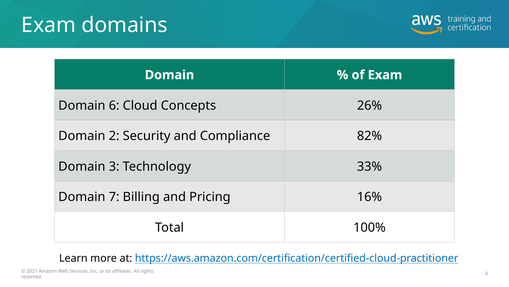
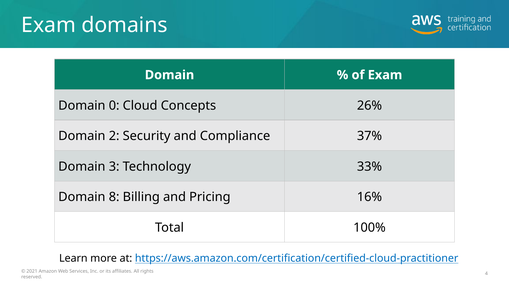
6: 6 -> 0 (114, 105)
82%: 82% -> 37% (369, 136)
7: 7 -> 8 (114, 197)
